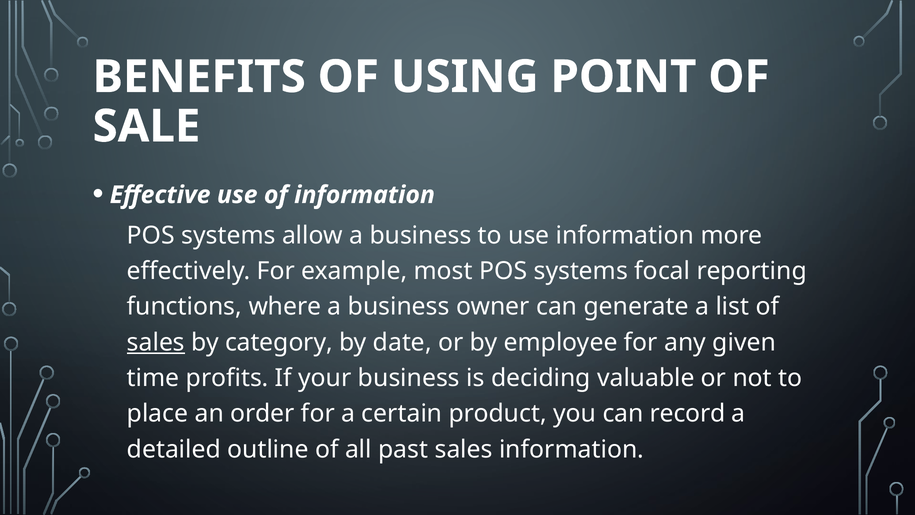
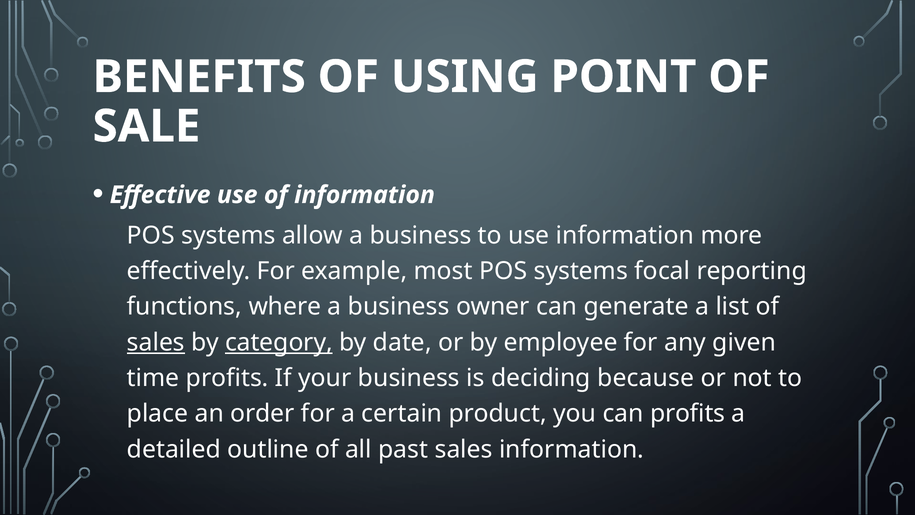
category underline: none -> present (279, 342)
valuable: valuable -> because (646, 378)
can record: record -> profits (688, 414)
